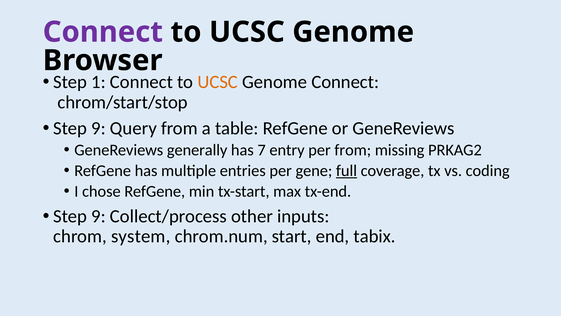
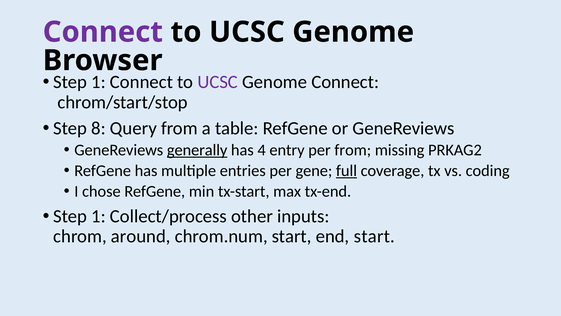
UCSC colour: orange -> purple (218, 82)
9: 9 -> 8 (99, 128)
generally underline: none -> present (197, 150)
7: 7 -> 4 (262, 150)
9: 9 -> 1 (99, 216)
system: system -> around (141, 236)
end tabix: tabix -> start (374, 236)
